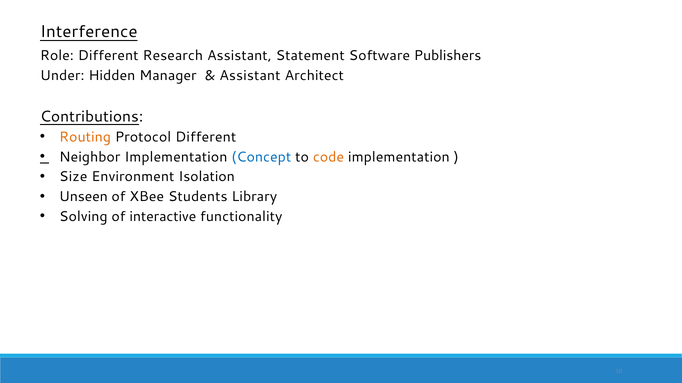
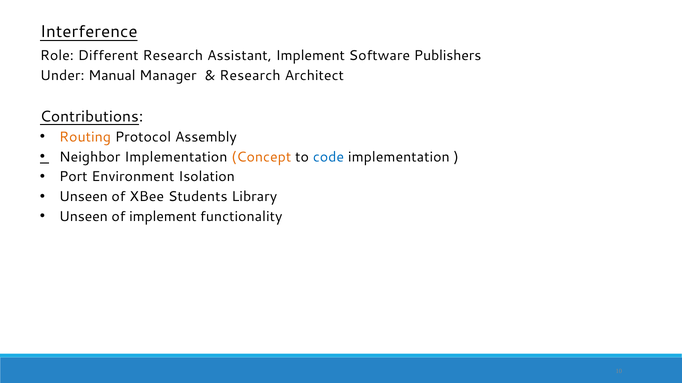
Assistant Statement: Statement -> Implement (310, 56)
Hidden: Hidden -> Manual (112, 76)
Assistant: Assistant -> Research (250, 76)
Protocol Different: Different -> Assembly (206, 137)
Concept colour: blue -> orange (261, 157)
code colour: orange -> blue (329, 157)
Size: Size -> Port (73, 177)
Solving: Solving -> Unseen (83, 217)
of interactive: interactive -> implement (163, 217)
